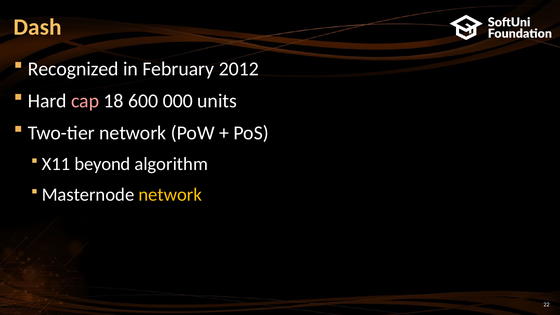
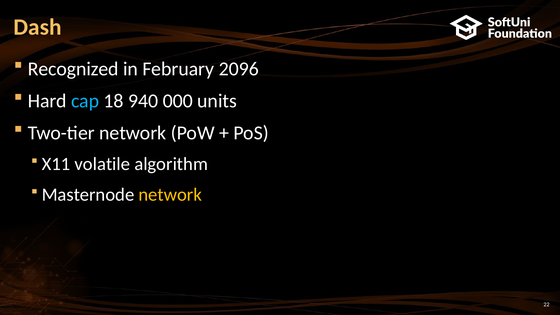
2012: 2012 -> 2096 (239, 69)
cap colour: pink -> light blue (85, 101)
600: 600 -> 940 (143, 101)
beyond: beyond -> volatile (102, 164)
